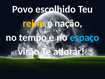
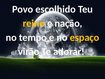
espaço colour: light blue -> yellow (84, 37)
